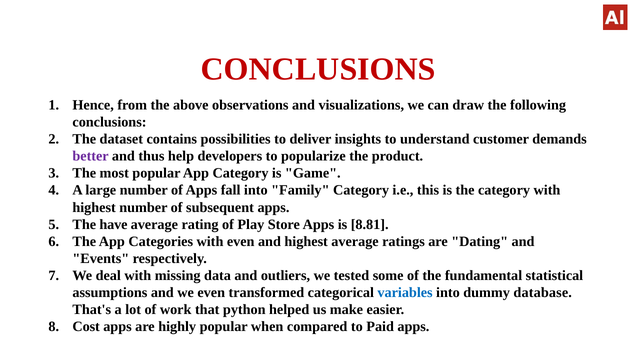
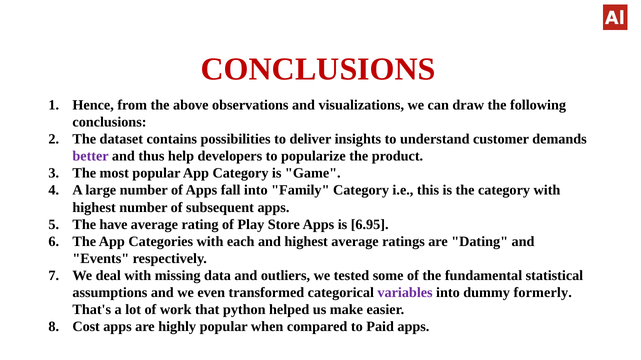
8.81: 8.81 -> 6.95 (370, 225)
with even: even -> each (241, 242)
variables colour: blue -> purple (405, 293)
database: database -> formerly (543, 293)
